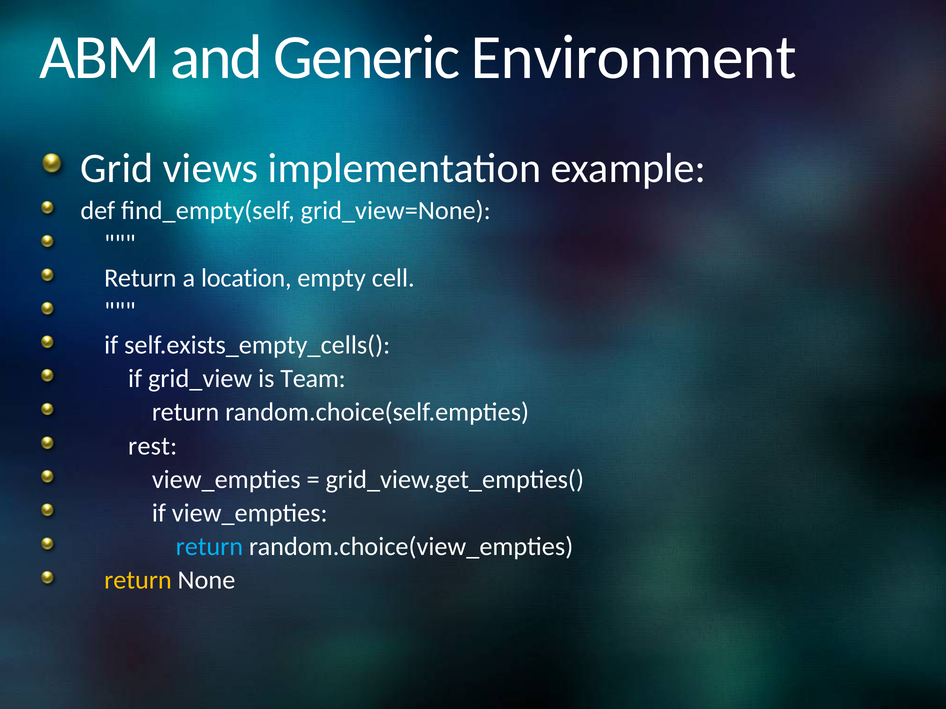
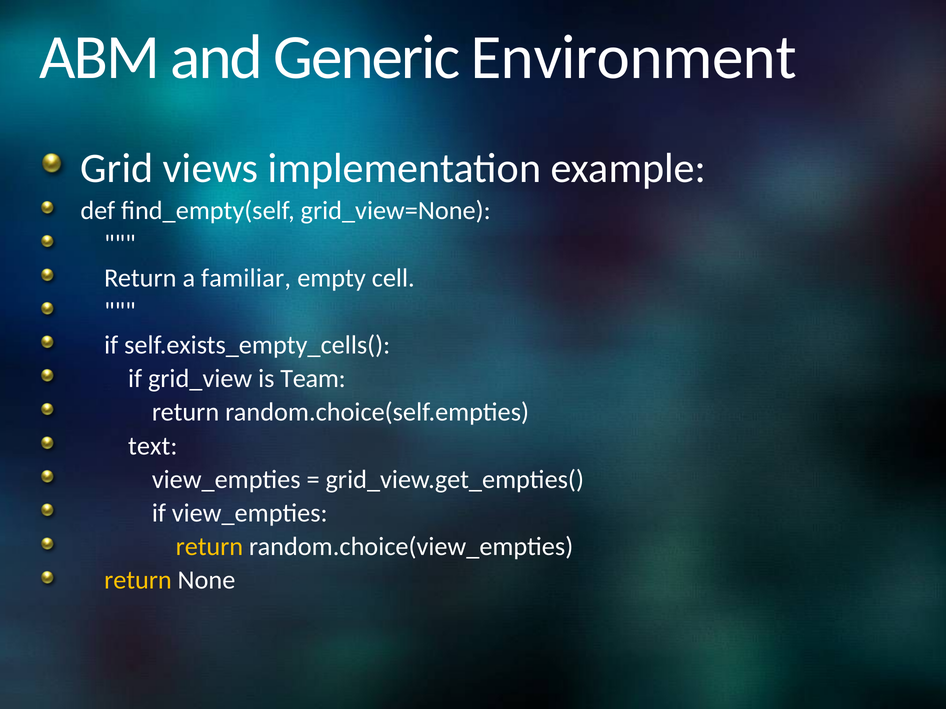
location: location -> familiar (246, 278)
rest: rest -> text (153, 446)
return colour: light blue -> yellow (209, 547)
